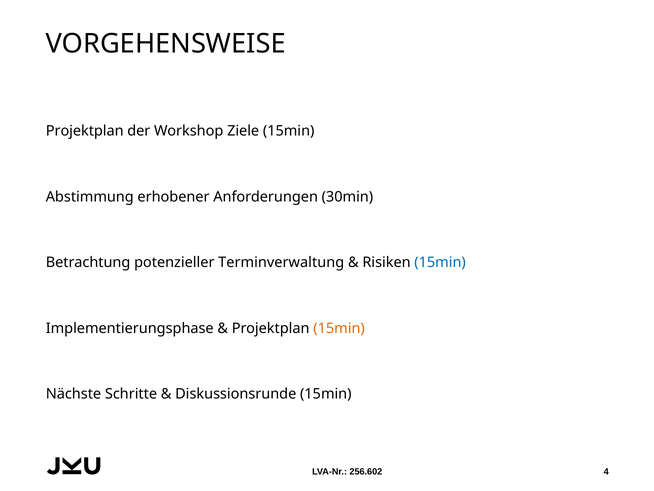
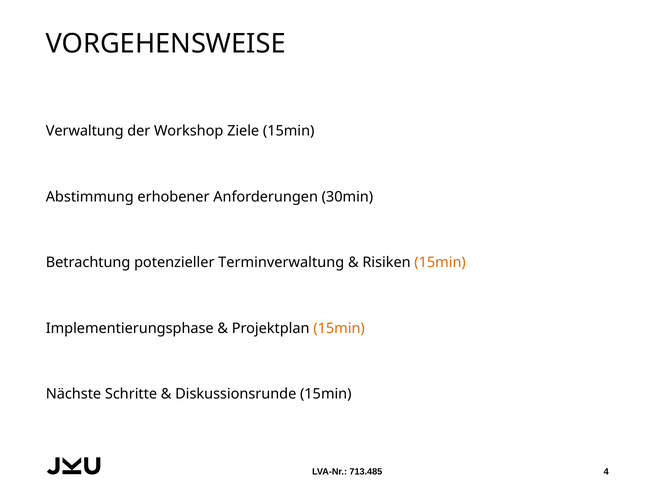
Projektplan: Projektplan -> Verwaltung (85, 131)
15min colour: blue -> orange (440, 262)
256.602: 256.602 -> 713.485 (366, 471)
